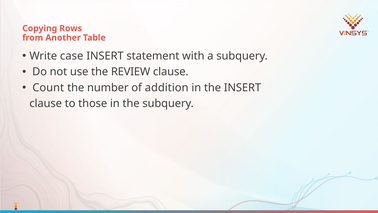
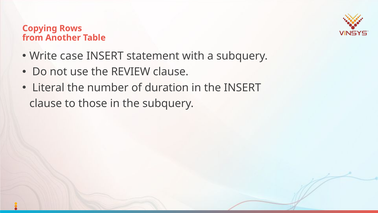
Count: Count -> Literal (48, 88)
addition: addition -> duration (167, 88)
